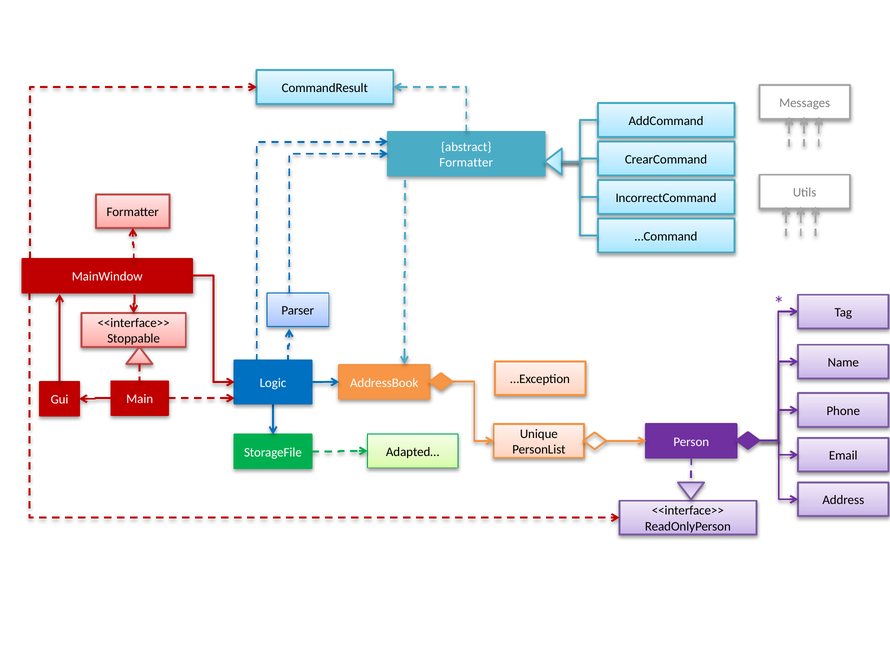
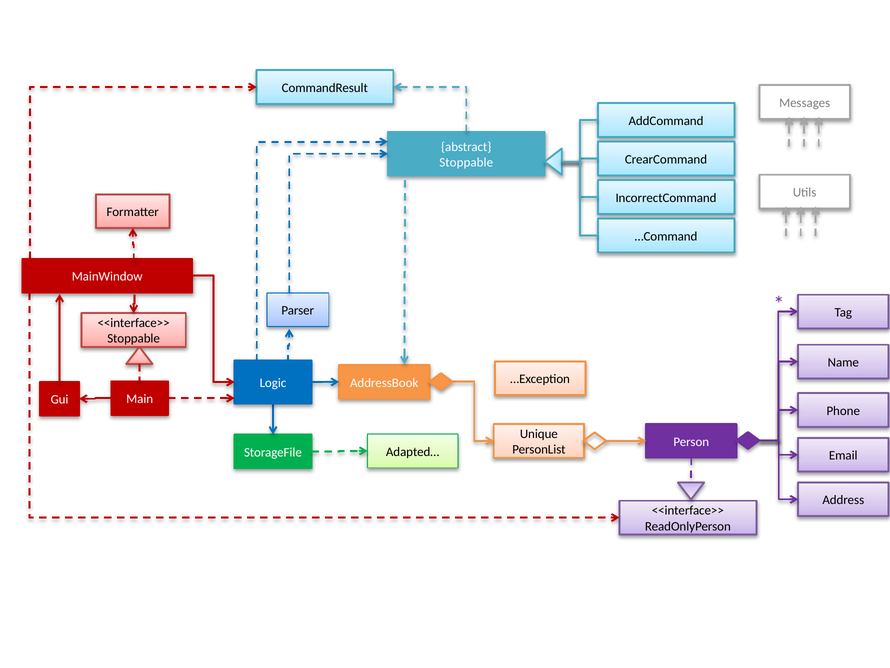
Formatter: Formatter -> Stoppable (466, 162)
